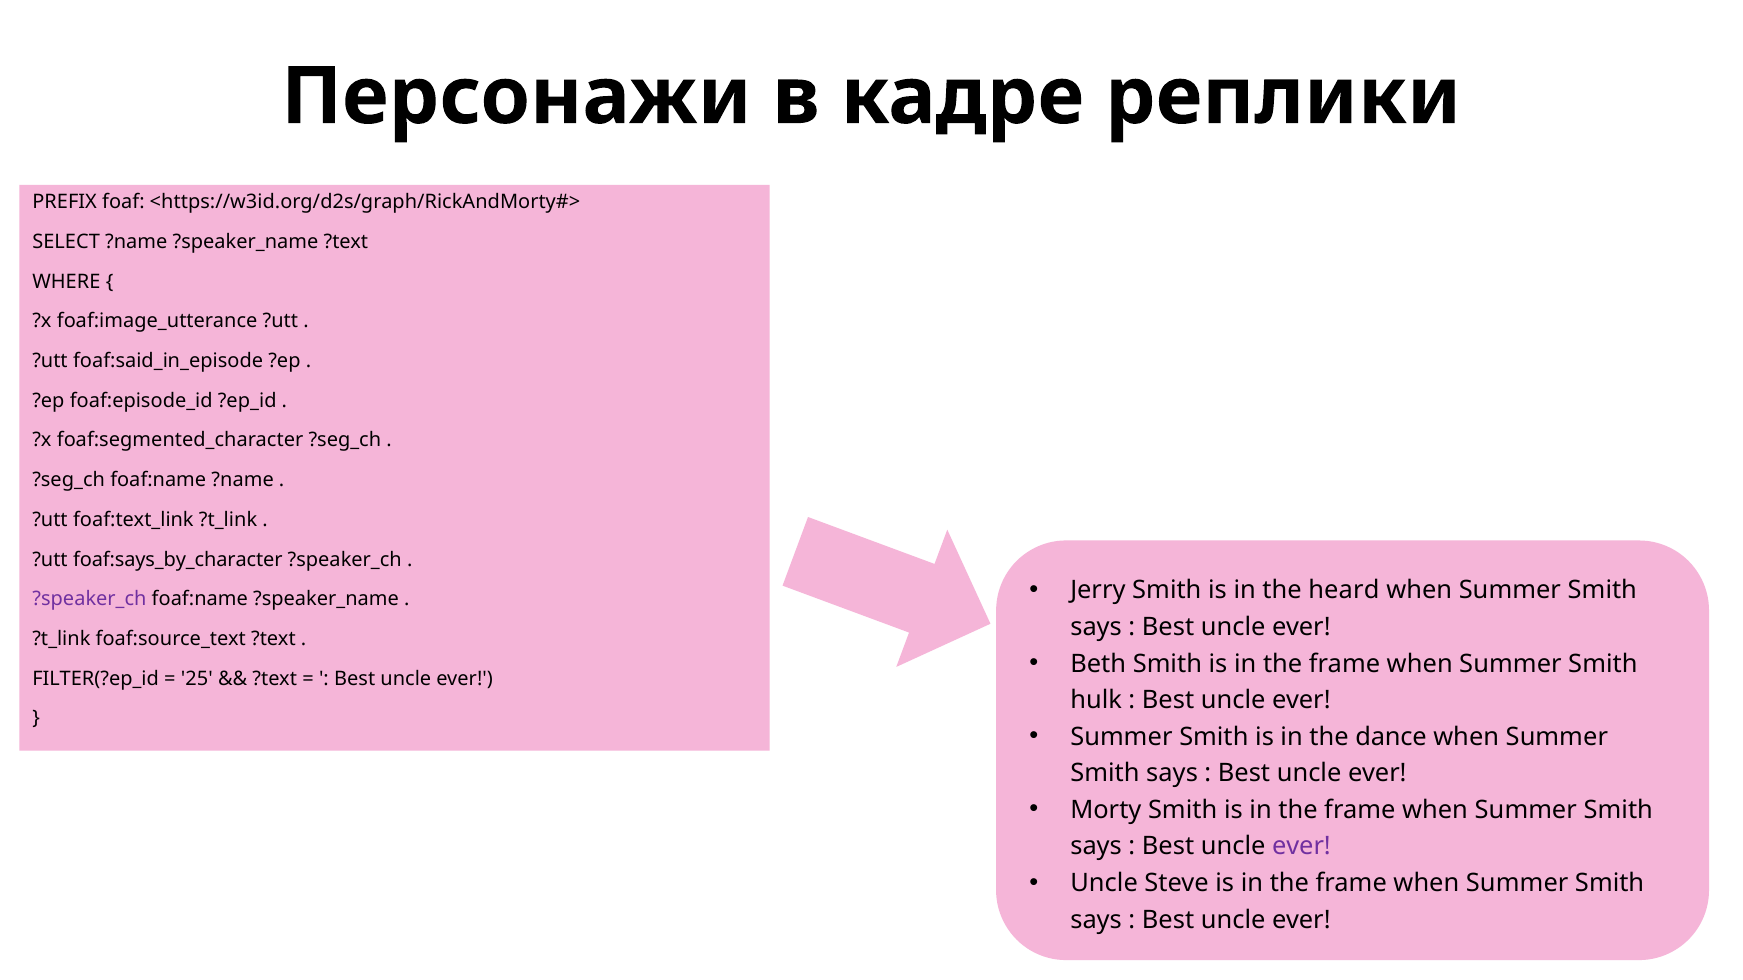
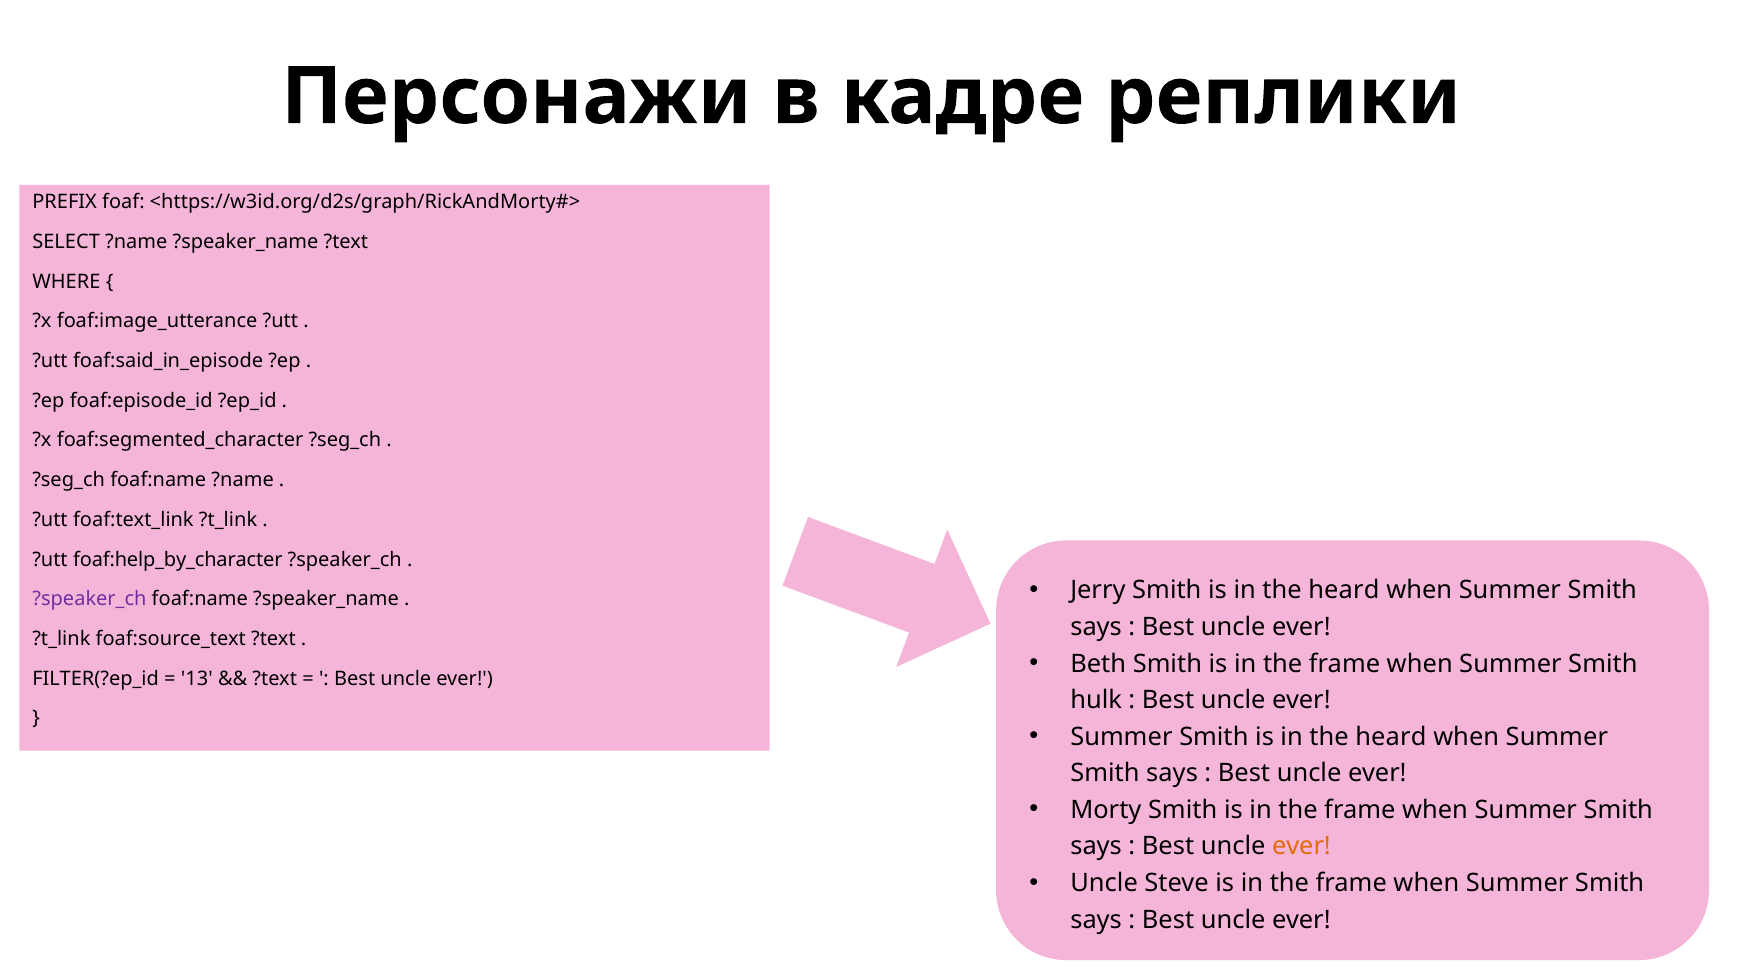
foaf:says_by_character: foaf:says_by_character -> foaf:help_by_character (178, 560)
25: 25 -> 13 (197, 679)
dance: dance -> heard (1391, 737)
ever colour: purple -> orange (1301, 847)
